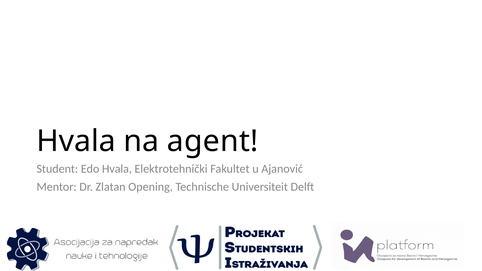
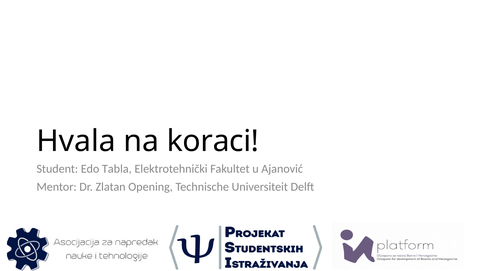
agent: agent -> koraci (213, 141)
Edo Hvala: Hvala -> Tabla (117, 169)
